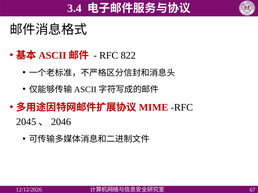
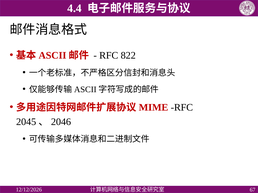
3.4: 3.4 -> 4.4 (74, 8)
